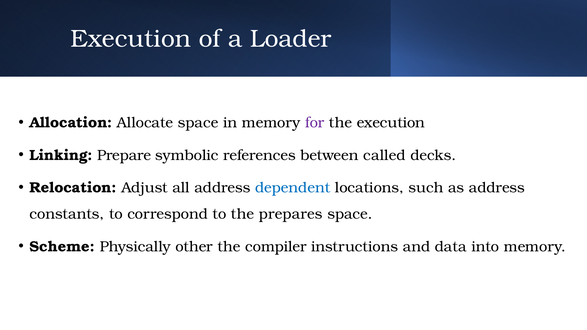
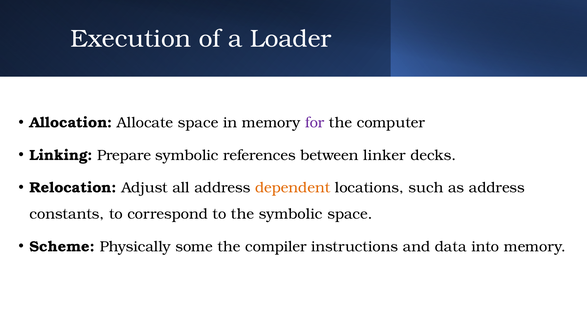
the execution: execution -> computer (391, 123)
called: called -> linker (384, 155)
dependent colour: blue -> orange (293, 188)
the prepares: prepares -> symbolic (291, 214)
other: other -> some (194, 247)
